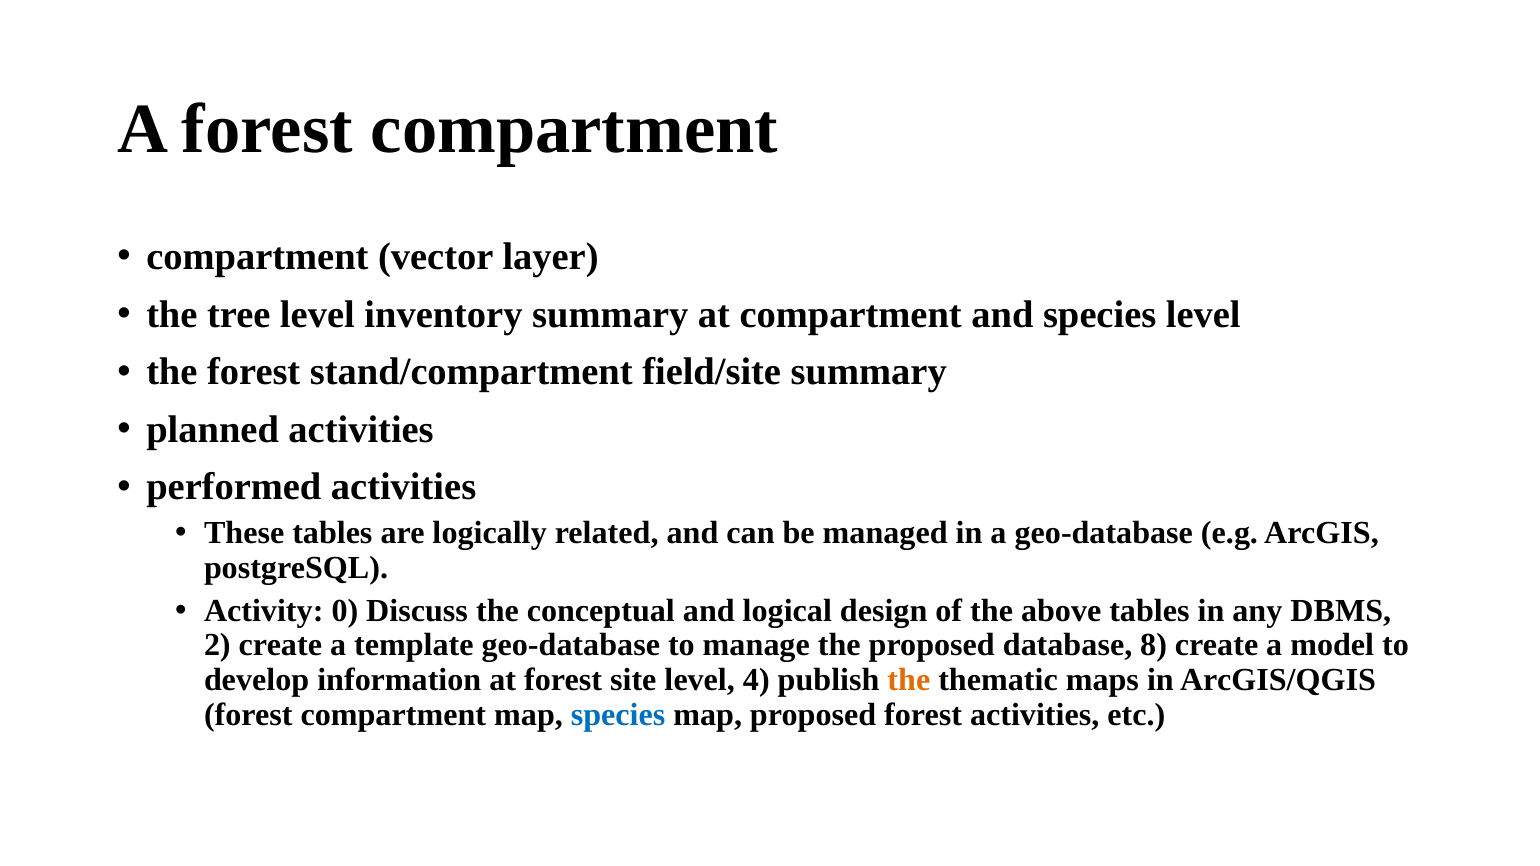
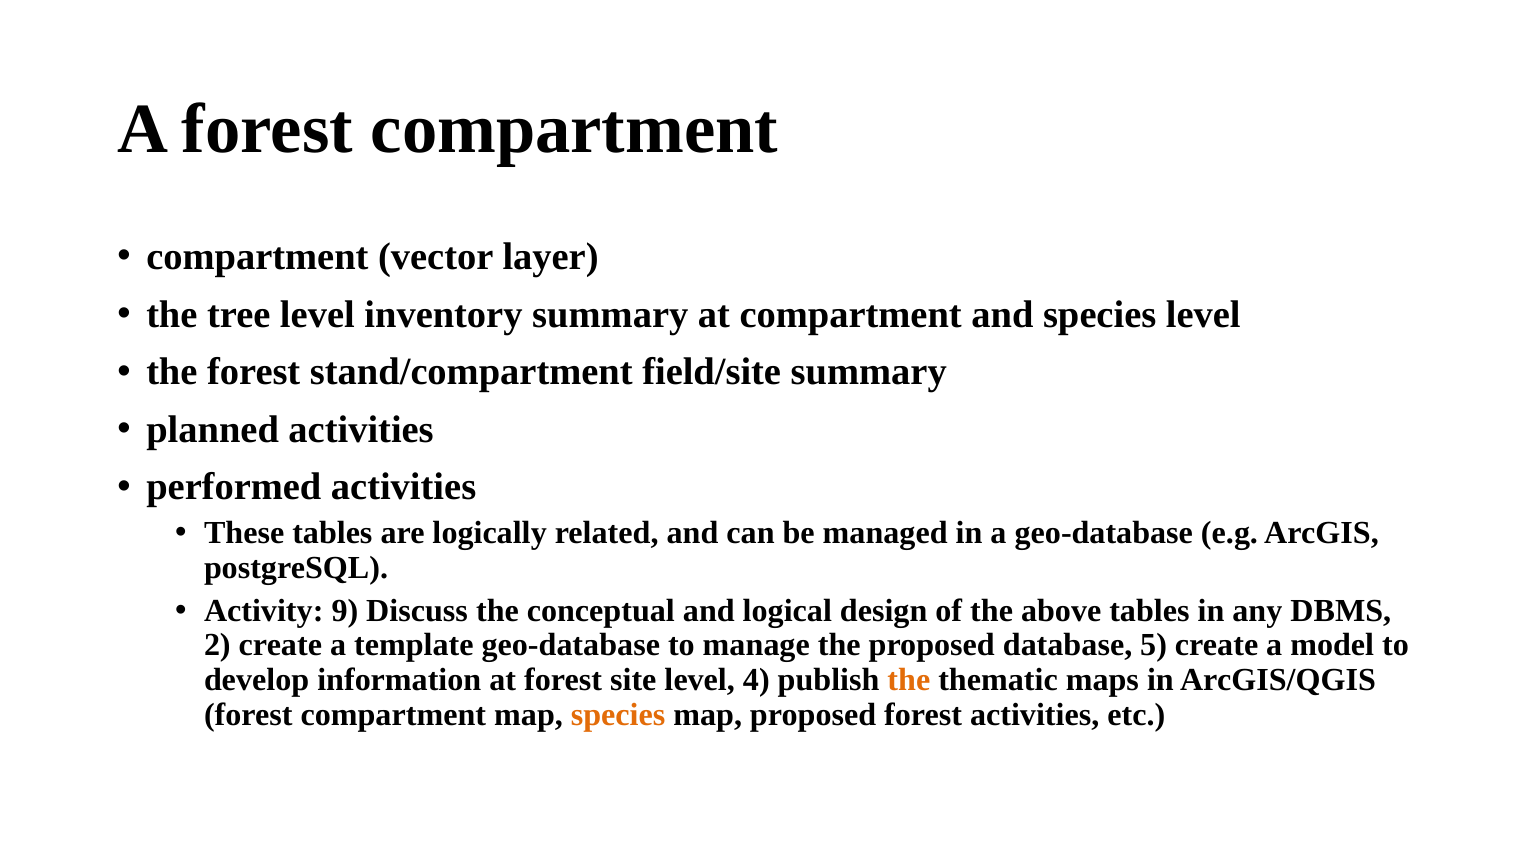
0: 0 -> 9 (345, 611)
8: 8 -> 5 (1154, 645)
species colour: blue -> orange (618, 715)
